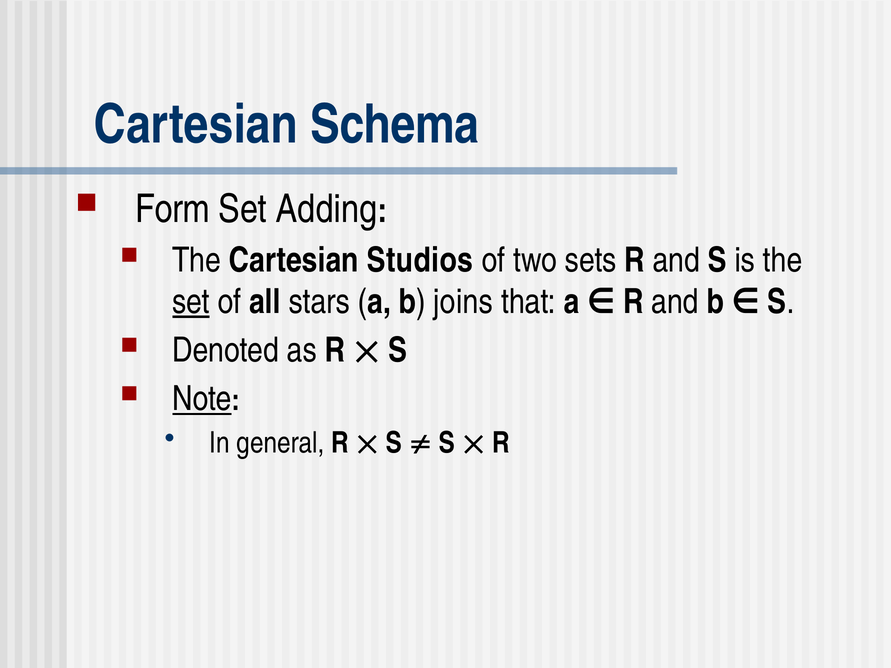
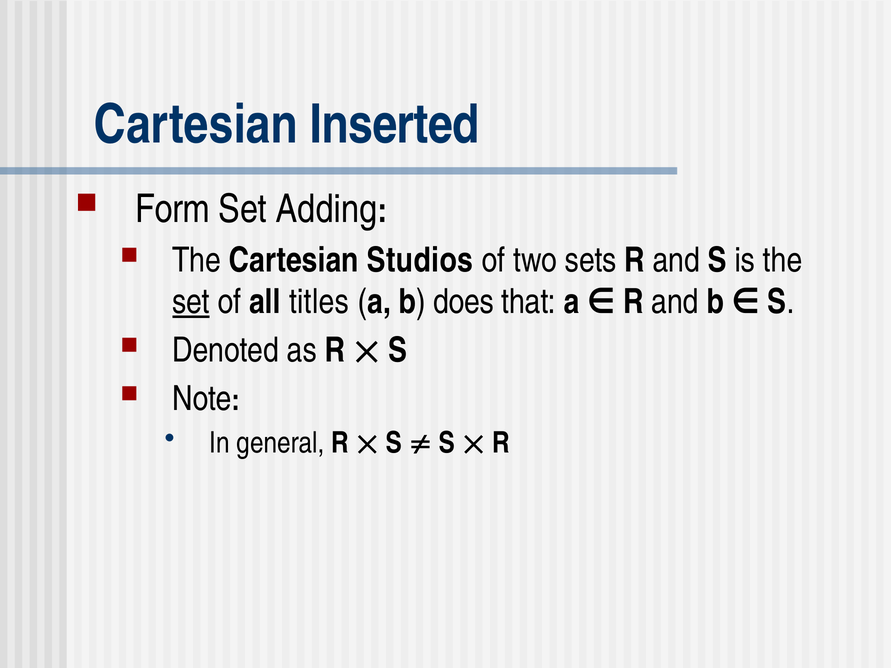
Schema: Schema -> Inserted (395, 125)
stars: stars -> titles (319, 302)
joins: joins -> does (464, 302)
Note underline: present -> none (202, 399)
